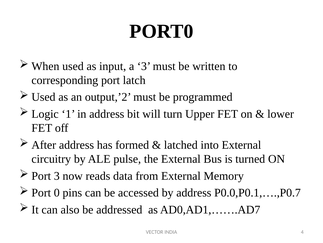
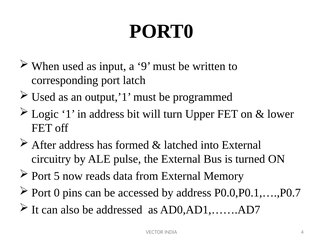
a 3: 3 -> 9 (144, 66)
output,’2: output,’2 -> output,’1 (108, 97)
3: 3 -> 5 (57, 175)
